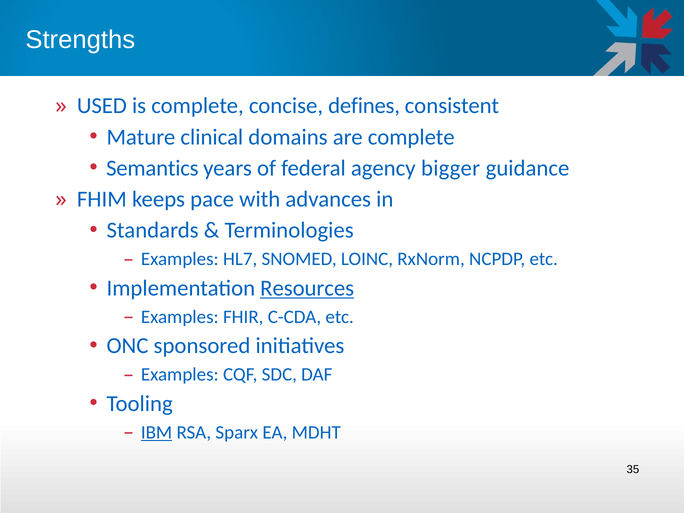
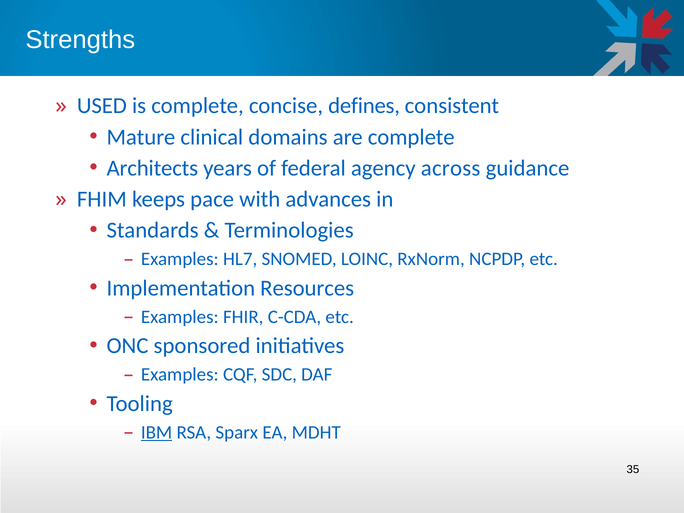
Semantics: Semantics -> Architects (152, 168)
bigger: bigger -> across (451, 168)
Resources underline: present -> none (307, 288)
